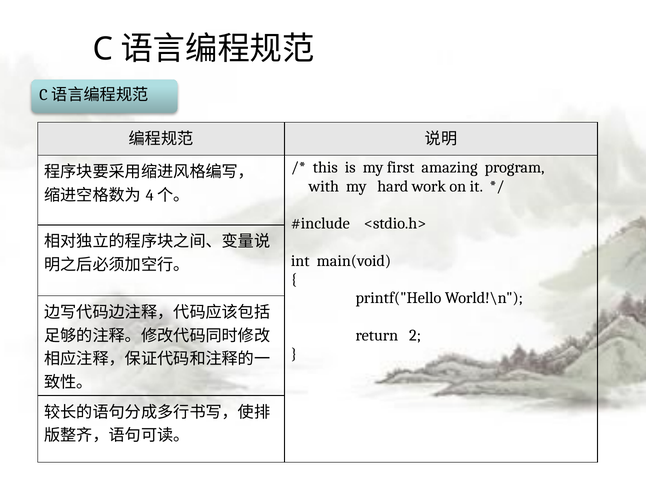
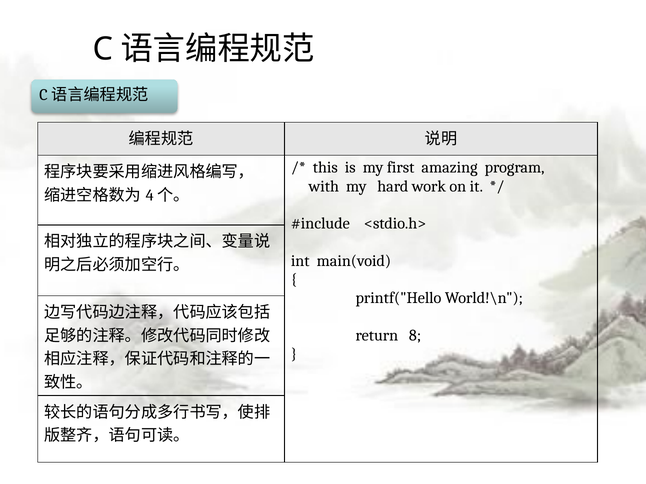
2: 2 -> 8 (415, 336)
